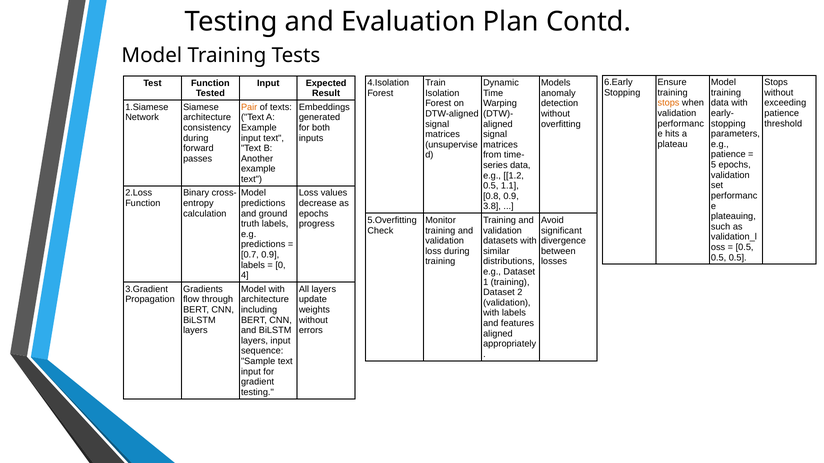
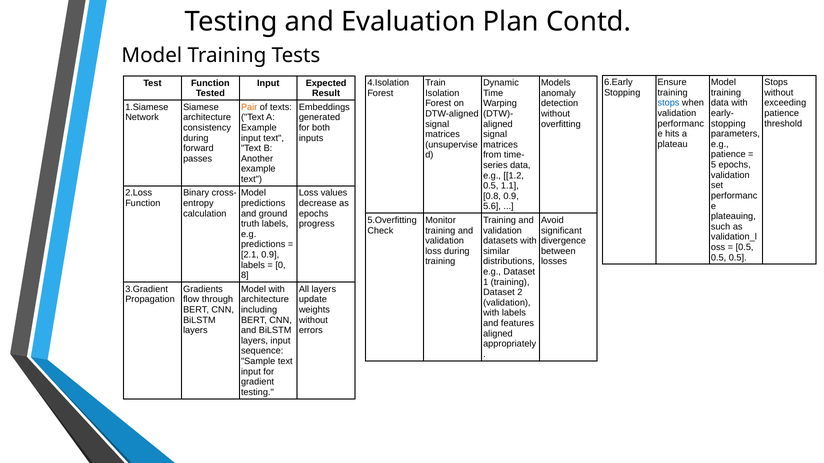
stops colour: orange -> blue (668, 103)
3.8: 3.8 -> 5.6 (492, 207)
0.7: 0.7 -> 2.1 (250, 255)
4: 4 -> 8 (245, 276)
